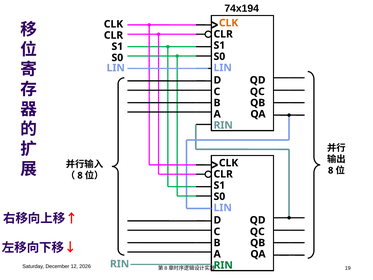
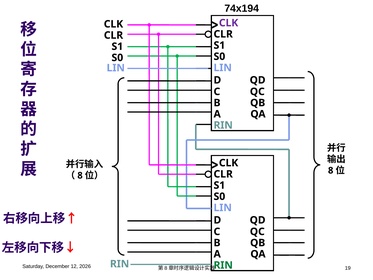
CLK colour: orange -> purple (229, 23)
